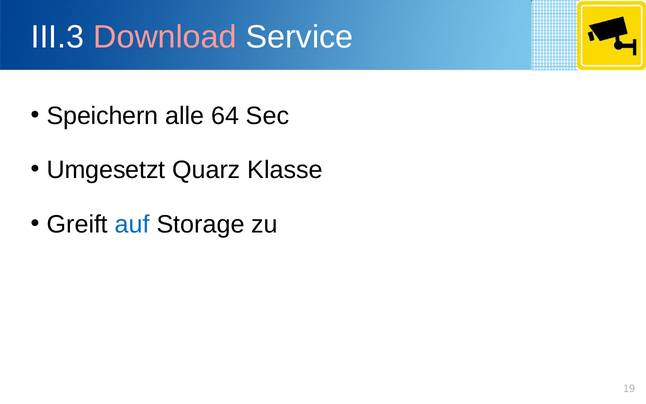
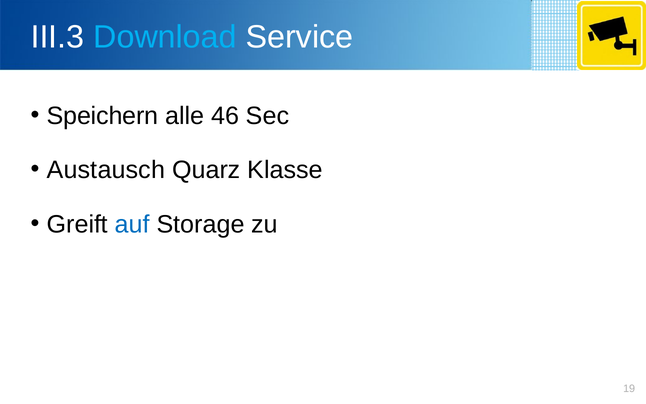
Download colour: pink -> light blue (165, 37)
64: 64 -> 46 (225, 116)
Umgesetzt: Umgesetzt -> Austausch (106, 170)
